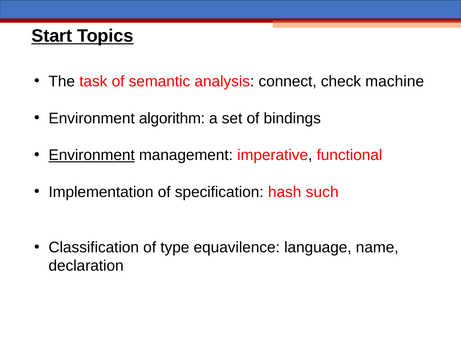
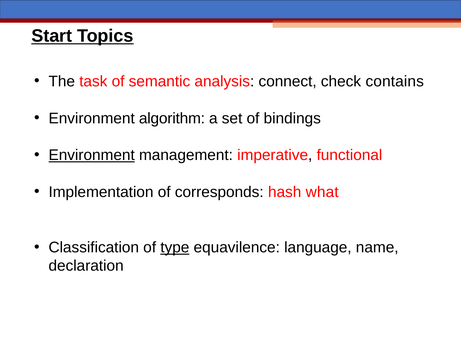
machine: machine -> contains (395, 81)
specification: specification -> corresponds (219, 192)
such: such -> what (322, 192)
type underline: none -> present (175, 247)
